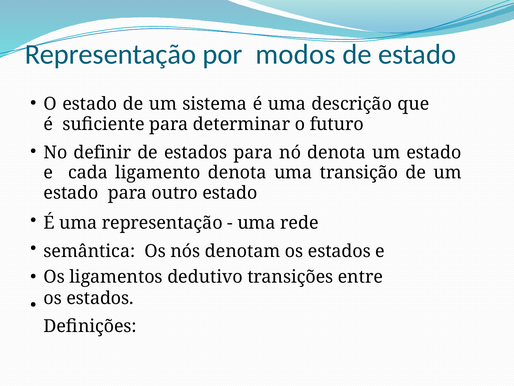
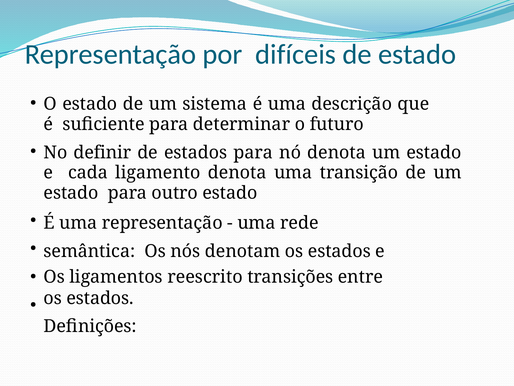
modos: modos -> difíceis (296, 54)
dedutivo: dedutivo -> reescrito (205, 277)
